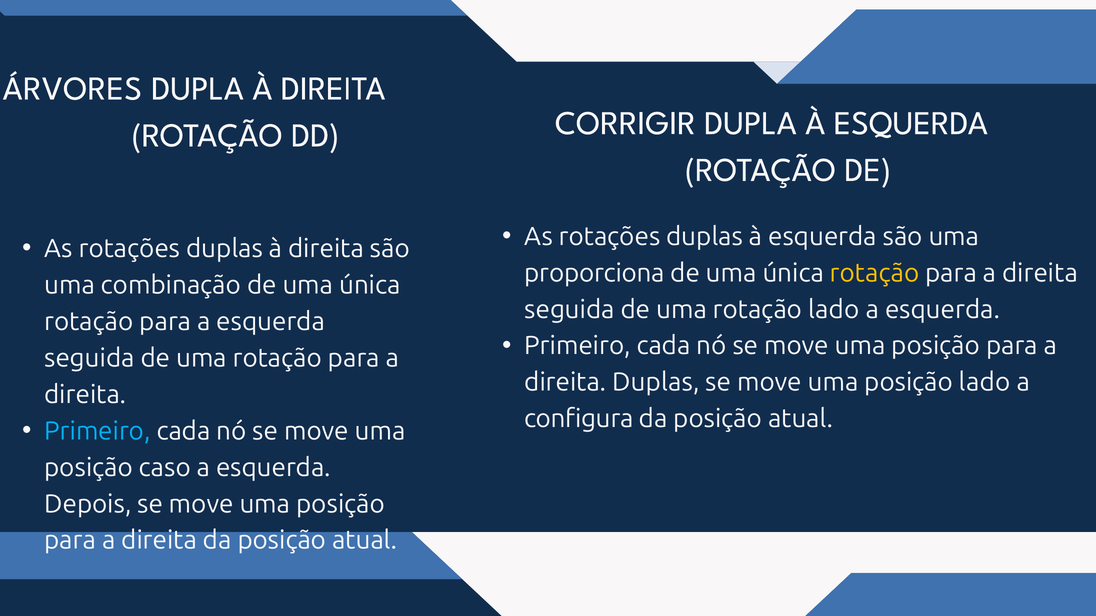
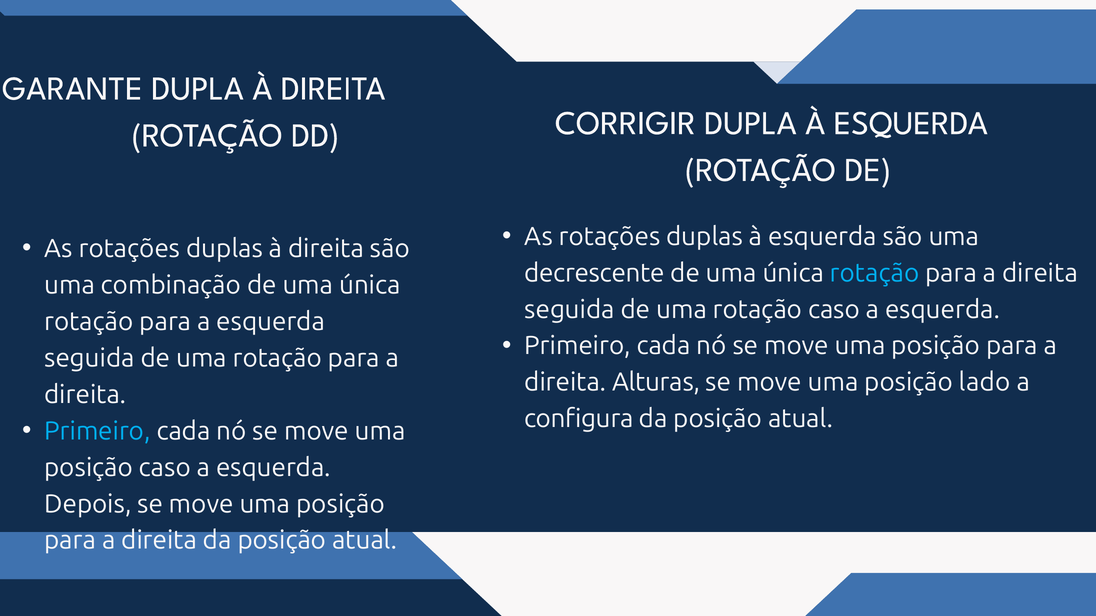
ÁRVORES: ÁRVORES -> GARANTE (72, 89)
proporciona: proporciona -> decrescente (595, 273)
rotação colour: yellow -> light blue (875, 273)
rotação lado: lado -> caso (834, 310)
direita Duplas: Duplas -> Alturas (656, 383)
